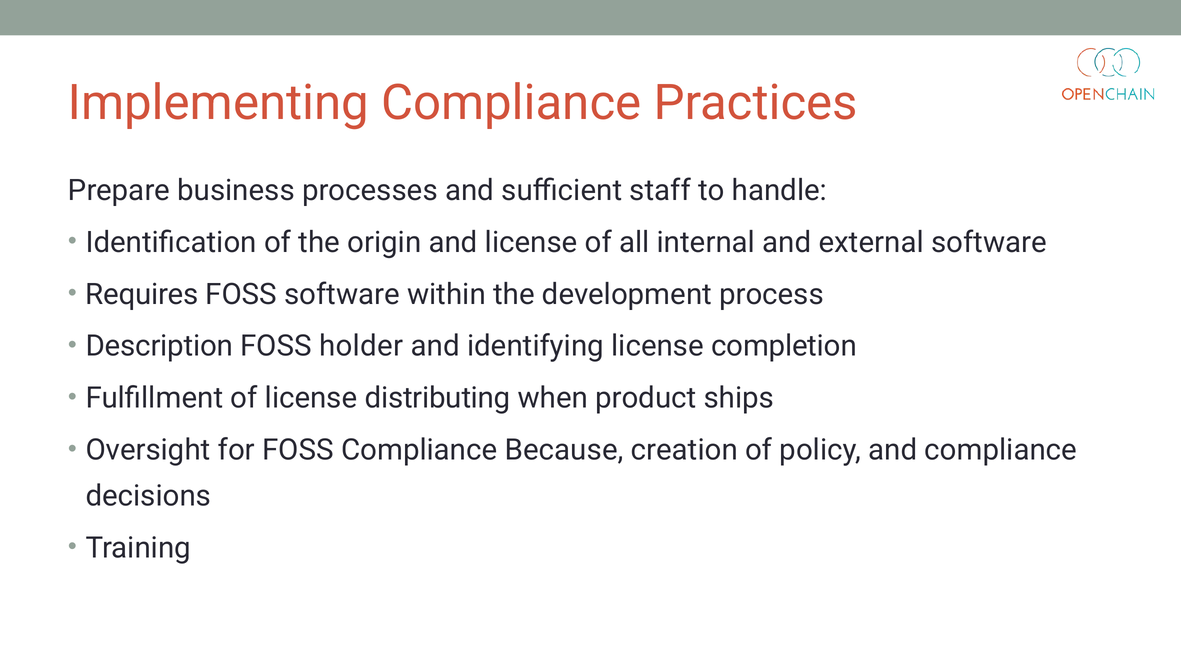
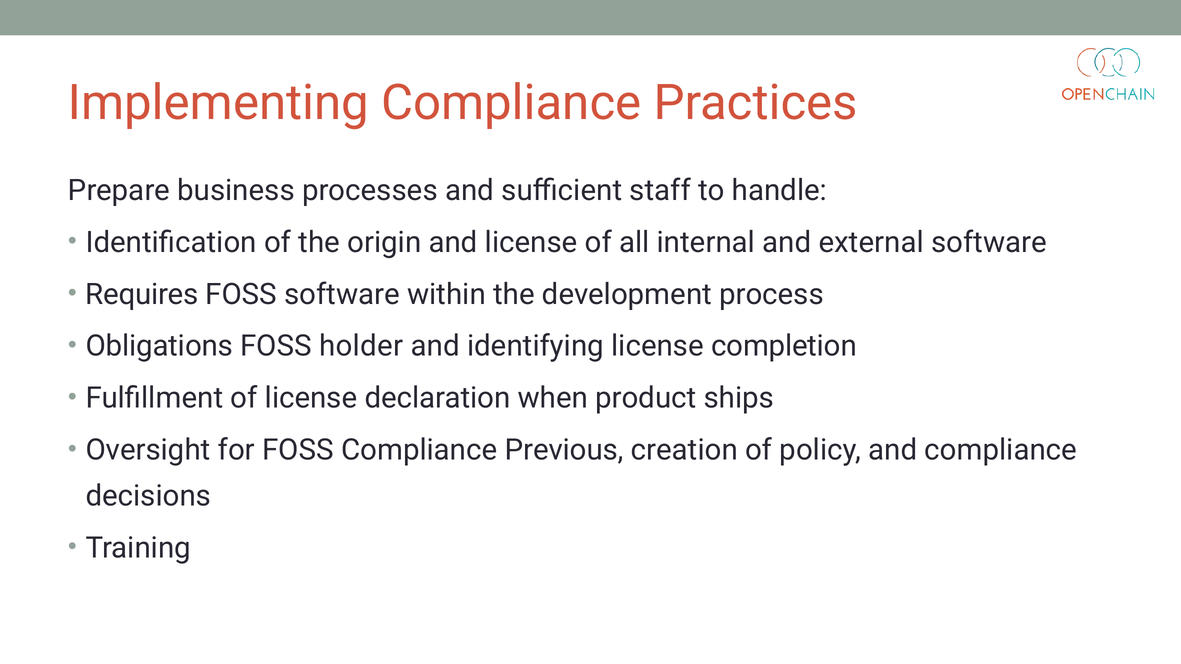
Description: Description -> Obligations (159, 346)
distributing: distributing -> declaration (438, 398)
Because: Because -> Previous (564, 450)
